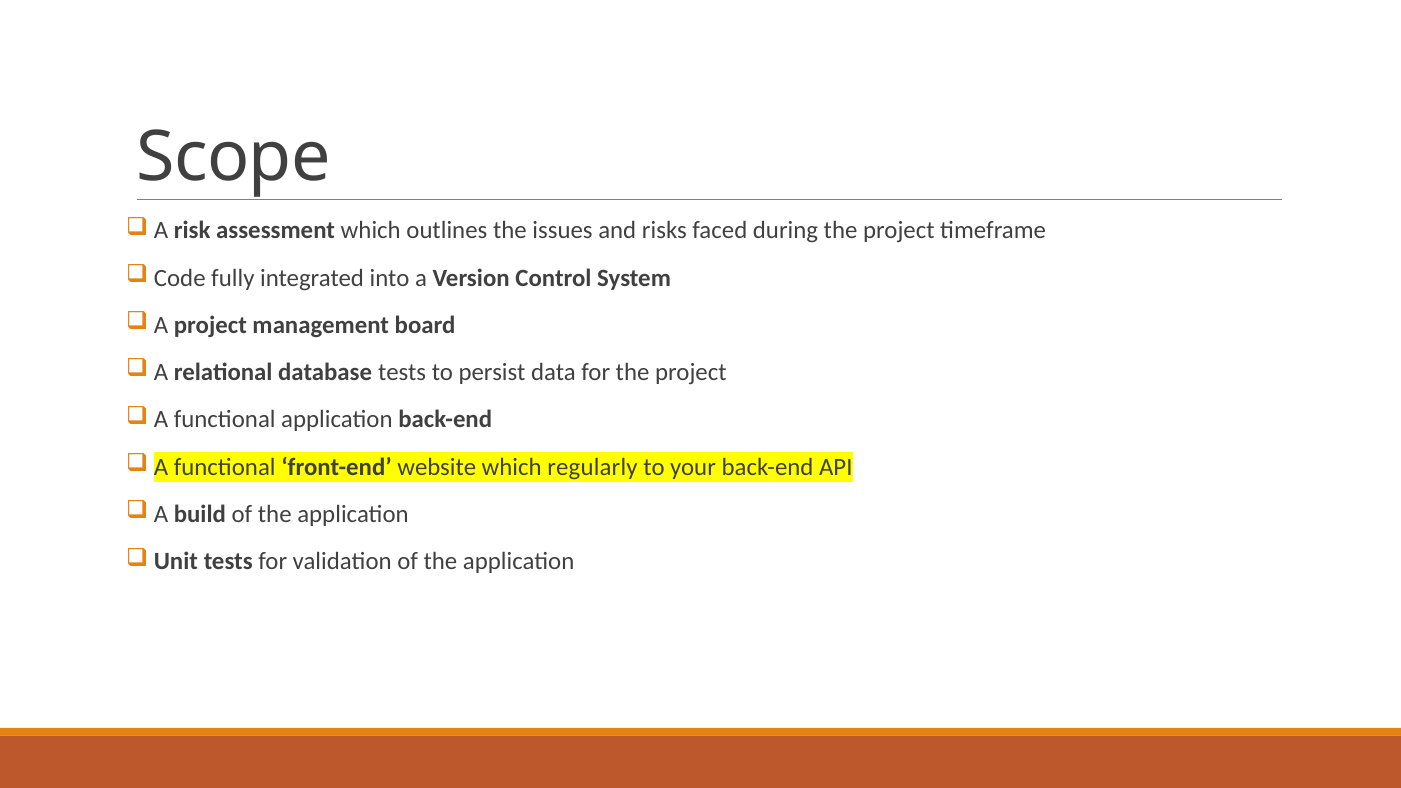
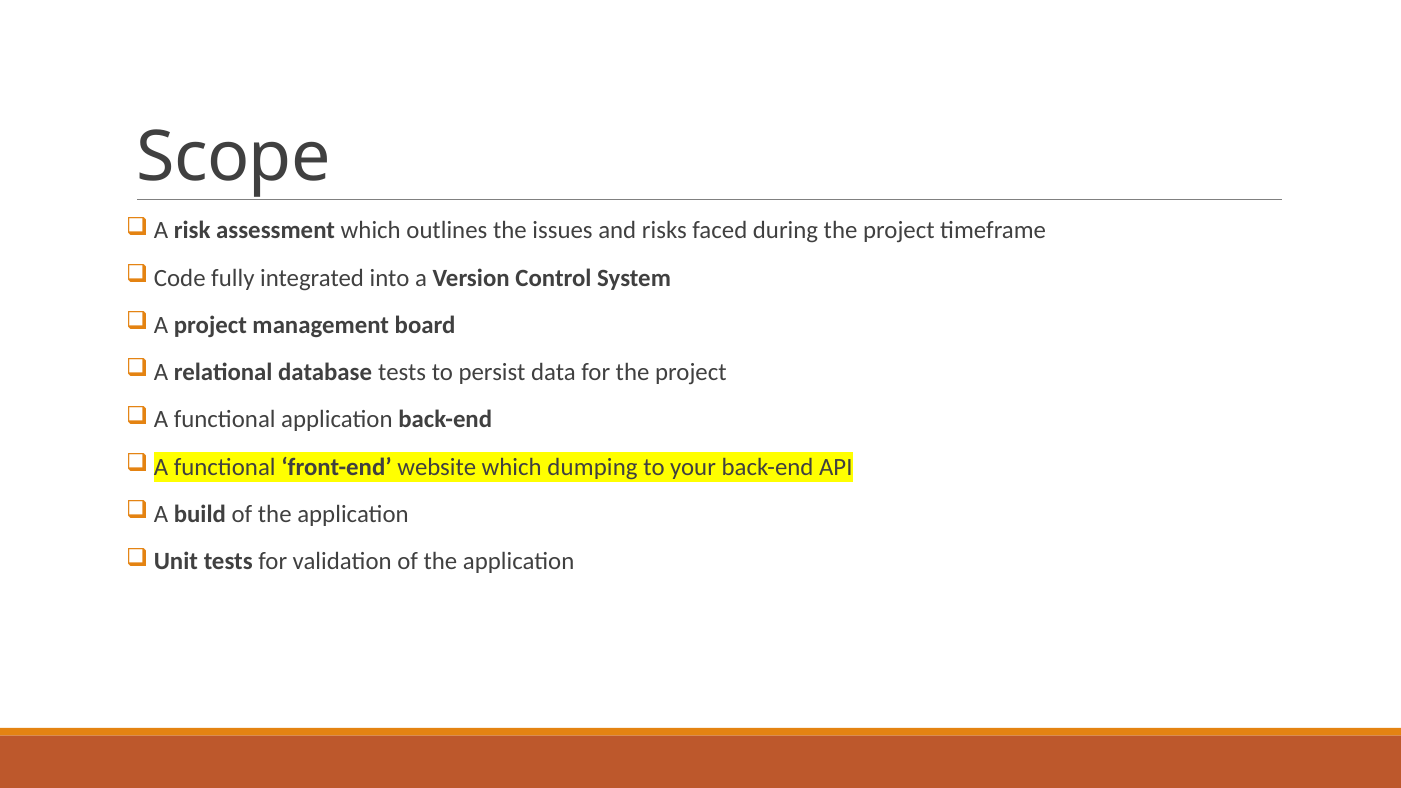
regularly: regularly -> dumping (593, 467)
